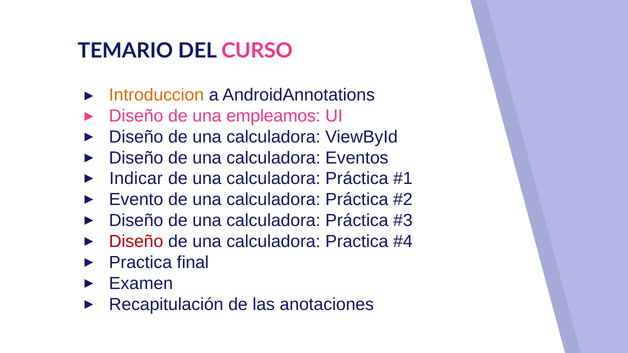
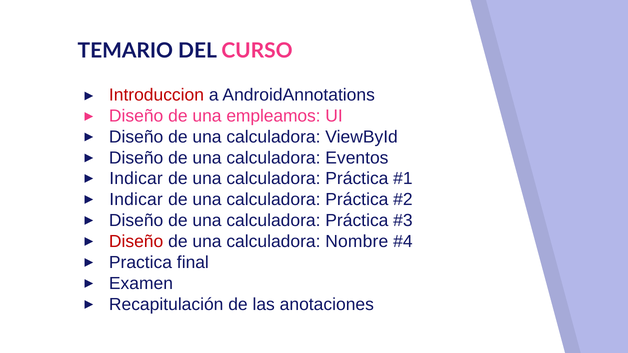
Introduccion colour: orange -> red (156, 95)
Evento: Evento -> Indicar (136, 200)
calculadora Practica: Practica -> Nombre (357, 242)
